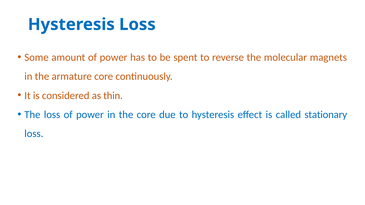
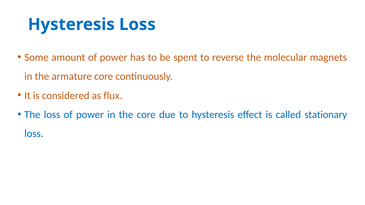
thin: thin -> flux (113, 96)
